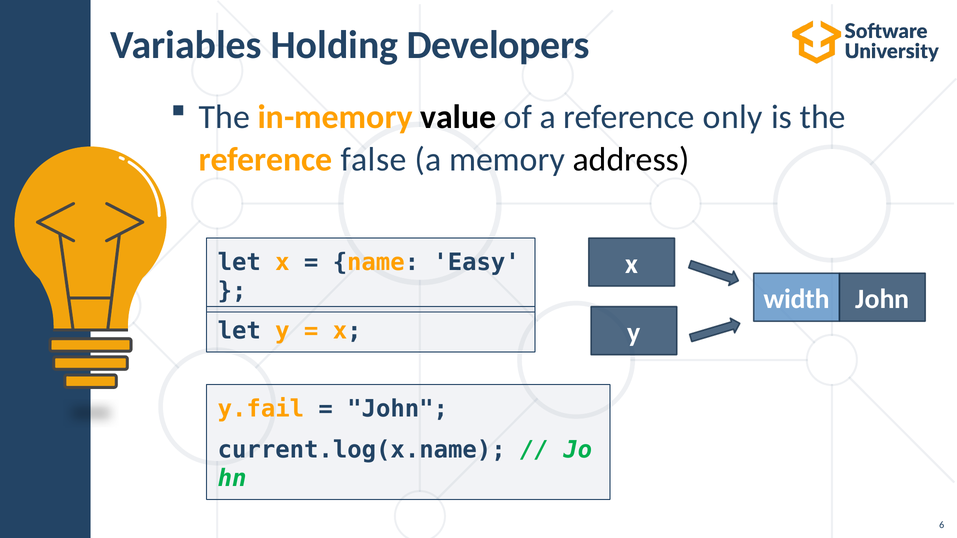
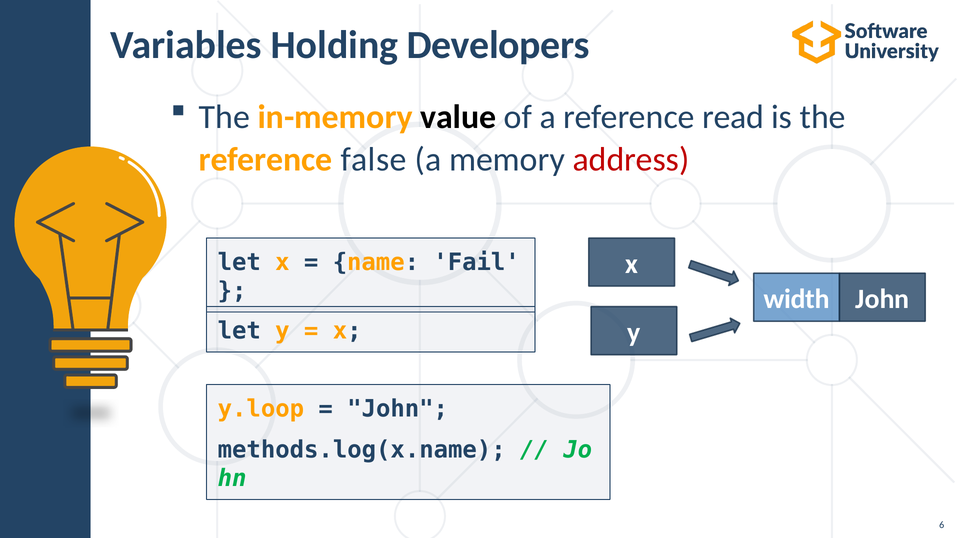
only: only -> read (733, 117)
address colour: black -> red (631, 160)
Easy: Easy -> Fail (477, 262)
y.fail: y.fail -> y.loop (261, 409)
current.log(x.name: current.log(x.name -> methods.log(x.name (362, 450)
